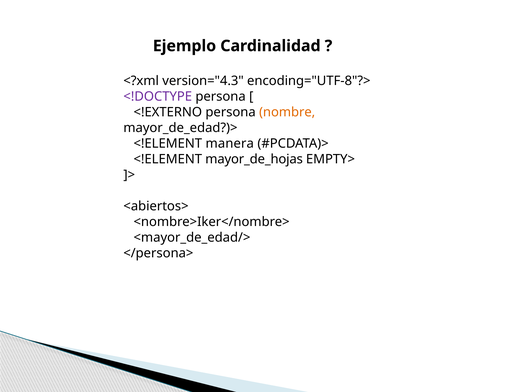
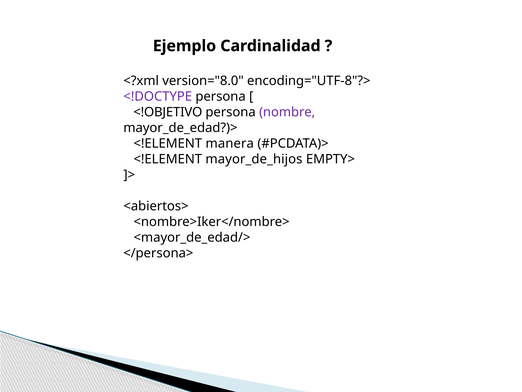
version="4.3: version="4.3 -> version="8.0 (203, 81)
<!EXTERNO: <!EXTERNO -> <!OBJETIVO (168, 112)
nombre colour: orange -> purple (287, 112)
mayor_de_hojas: mayor_de_hojas -> mayor_de_hijos (254, 159)
